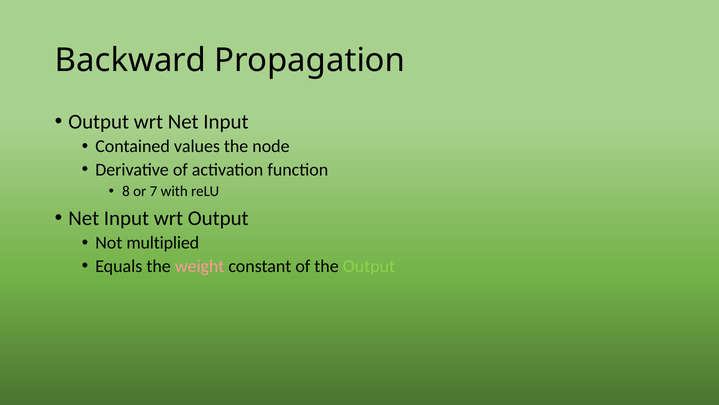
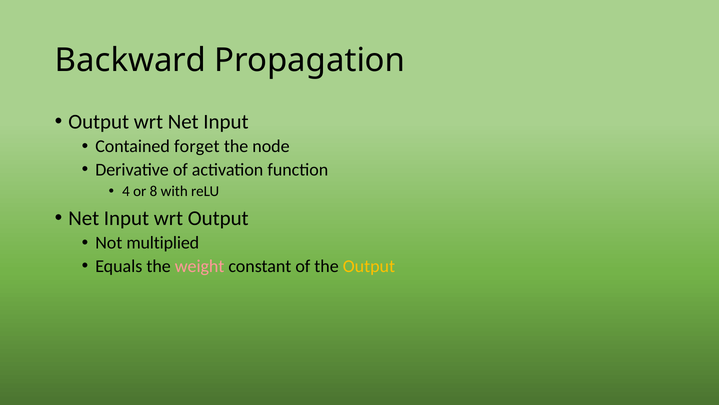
values: values -> forget (197, 146)
8: 8 -> 4 (126, 191)
7: 7 -> 8 (153, 191)
Output colour: light green -> yellow (369, 266)
